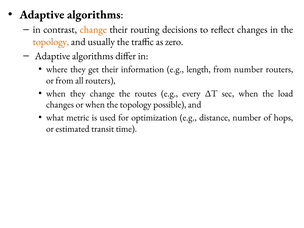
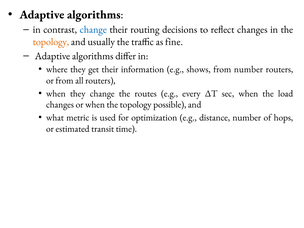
change colour: orange -> blue (93, 30)
zero: zero -> fine (174, 42)
length: length -> shows (199, 69)
